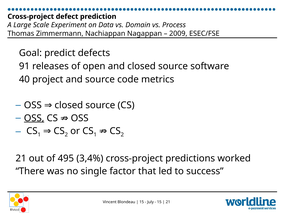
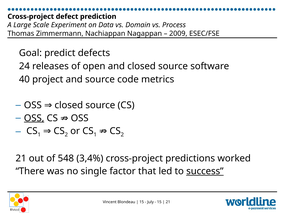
91: 91 -> 24 (24, 66)
495: 495 -> 548 (66, 158)
success underline: none -> present (205, 171)
